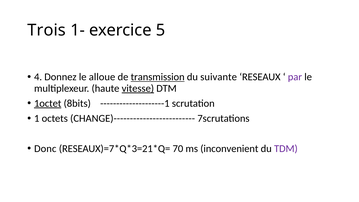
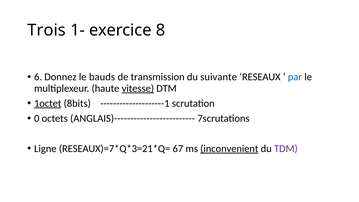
5: 5 -> 8 (161, 30)
4: 4 -> 6 (38, 77)
alloue: alloue -> bauds (102, 77)
transmission underline: present -> none (158, 77)
par colour: purple -> blue (295, 77)
1: 1 -> 0 (37, 118)
CHANGE)-------------------------: CHANGE)------------------------- -> ANGLAIS)------------------------- (133, 118)
Donc: Donc -> Ligne (45, 149)
70: 70 -> 67 (178, 149)
inconvenient underline: none -> present (229, 149)
